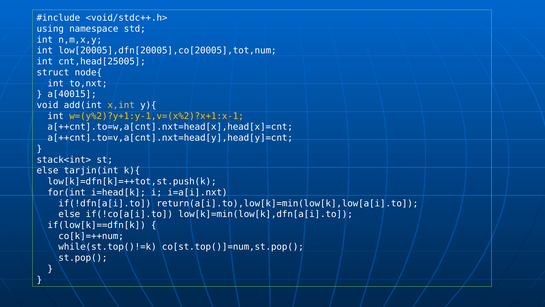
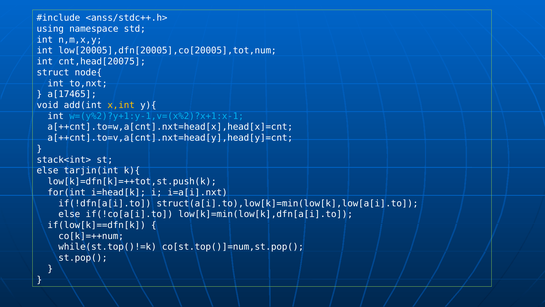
<void/stdc++.h>: <void/stdc++.h> -> <anss/stdc++.h> (127, 18)
cnt,head[25005: cnt,head[25005 -> cnt,head[20075 (102, 61)
a[40015: a[40015 -> a[17465 (72, 94)
w=(y%2)?y+1:y-1,v=(x%2)?x+1:x-1 colour: yellow -> light blue (157, 116)
return(a[i].to),low[k]=min(low[k],low[a[i].to: return(a[i].to),low[k]=min(low[k],low[a[i].to -> struct(a[i].to),low[k]=min(low[k],low[a[i].to (287, 203)
